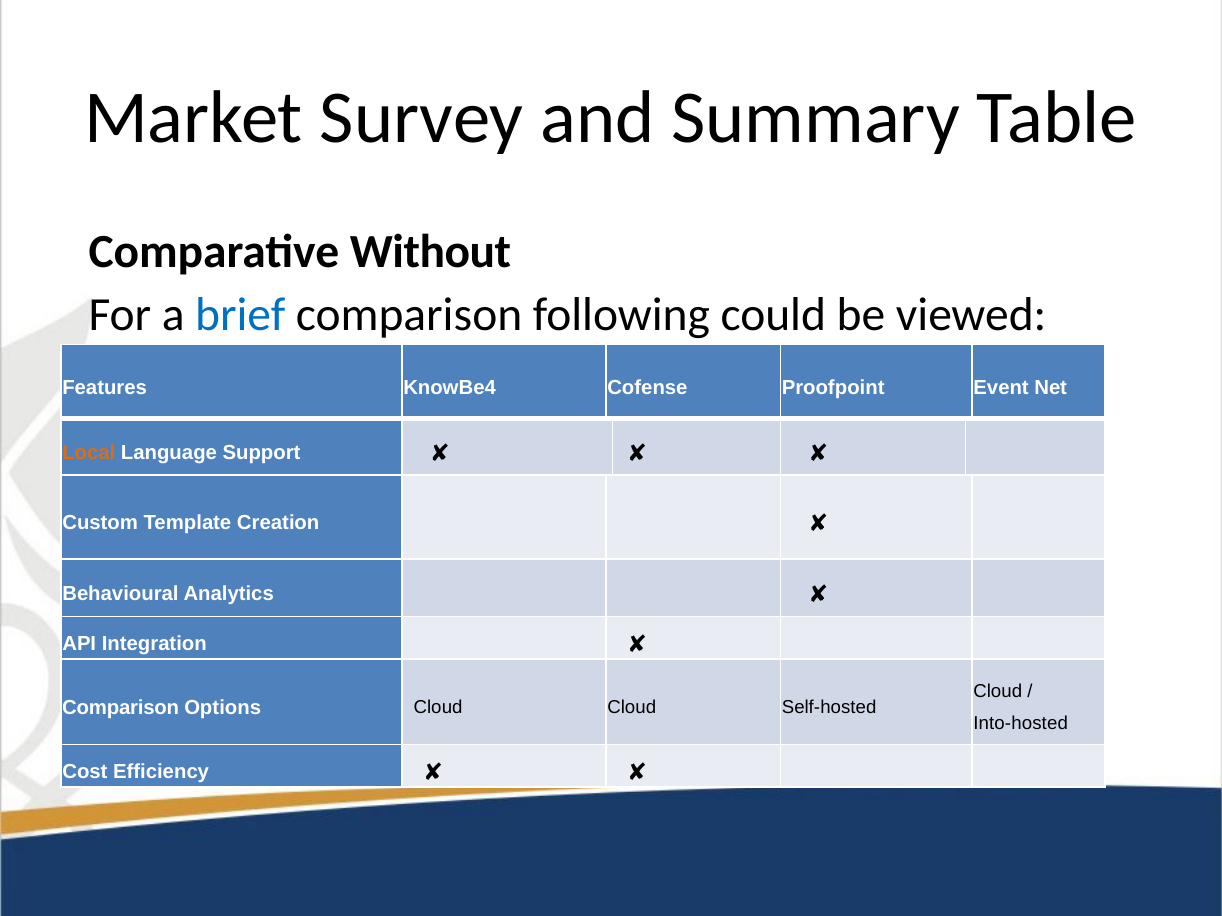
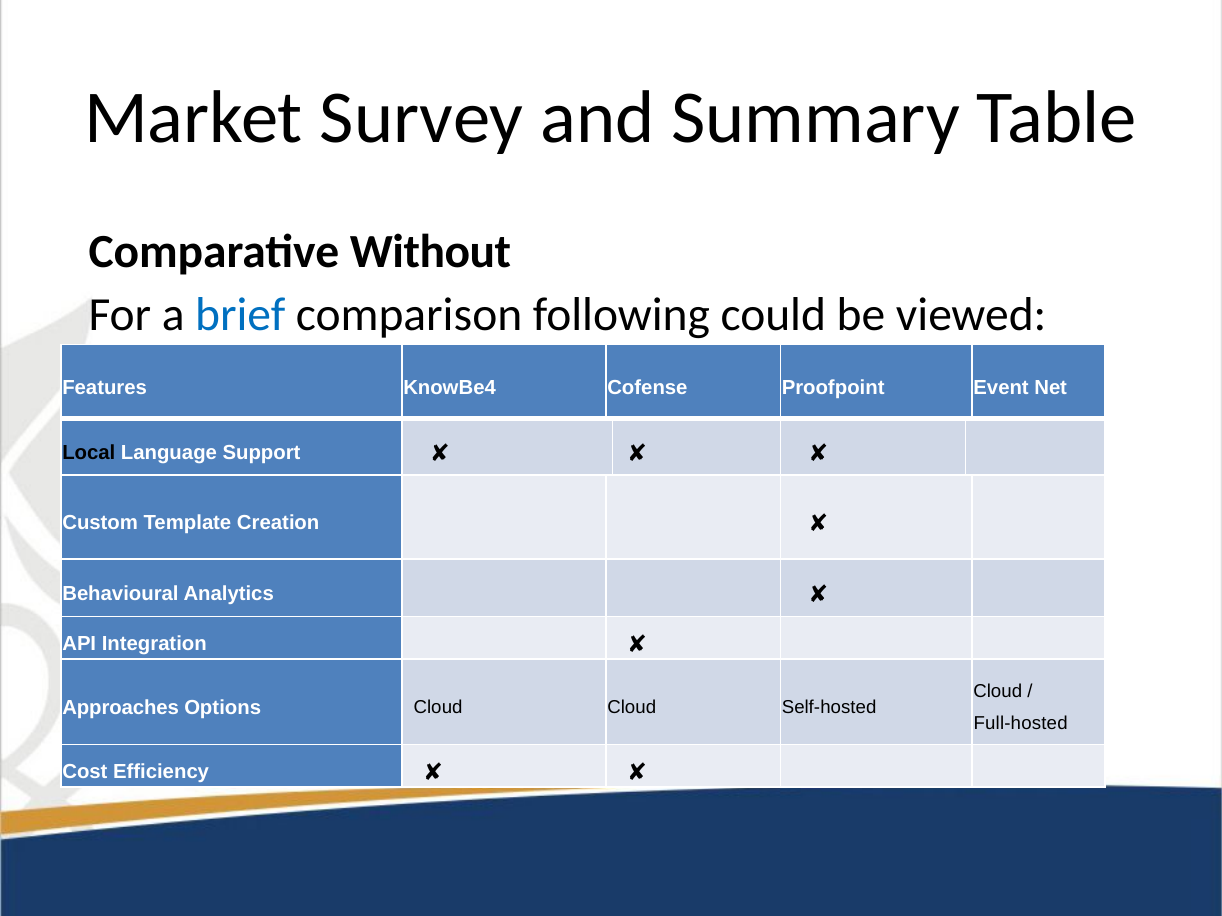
Local colour: orange -> black (89, 453)
Comparison: Comparison -> Approaches (121, 708)
Into-hosted: Into-hosted -> Full-hosted (1021, 723)
